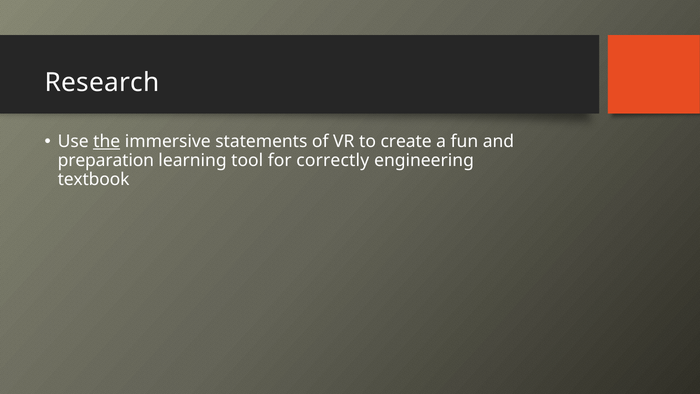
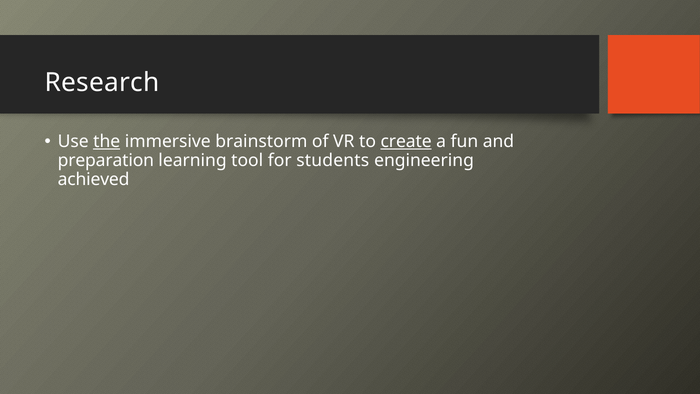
statements: statements -> brainstorm (261, 141)
create underline: none -> present (406, 141)
correctly: correctly -> students (333, 160)
textbook: textbook -> achieved (94, 179)
